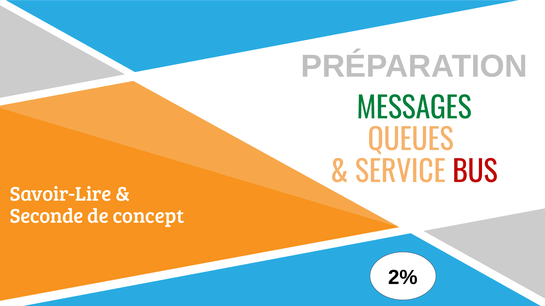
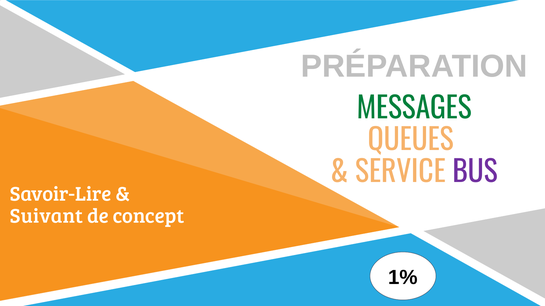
BUS colour: red -> purple (475, 173)
Seconde: Seconde -> Suivant (46, 217)
2%: 2% -> 1% (403, 278)
